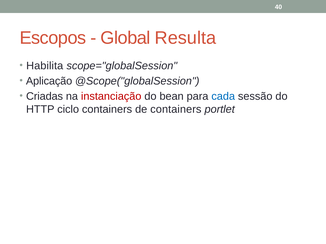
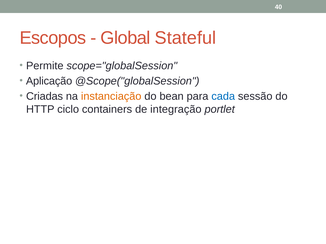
Resulta: Resulta -> Stateful (185, 38)
Habilita: Habilita -> Permite (45, 66)
instanciação colour: red -> orange (111, 96)
de containers: containers -> integração (176, 109)
